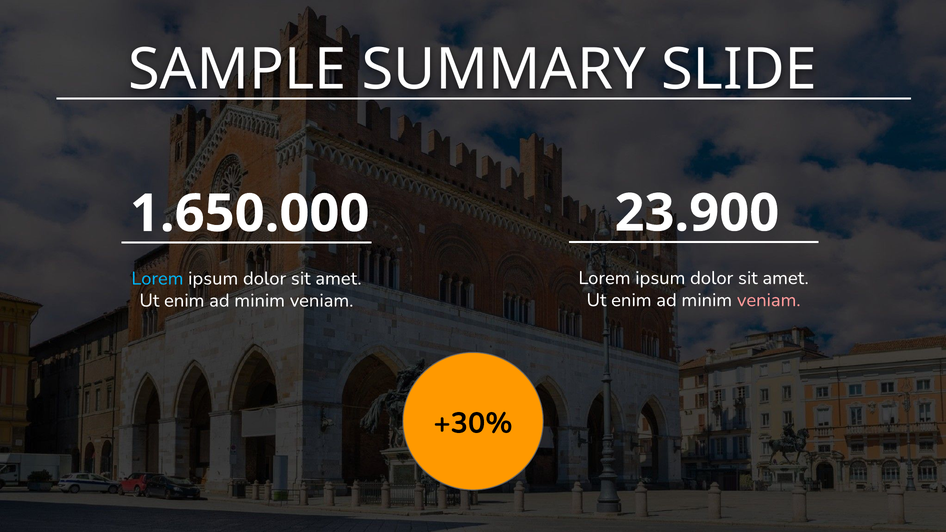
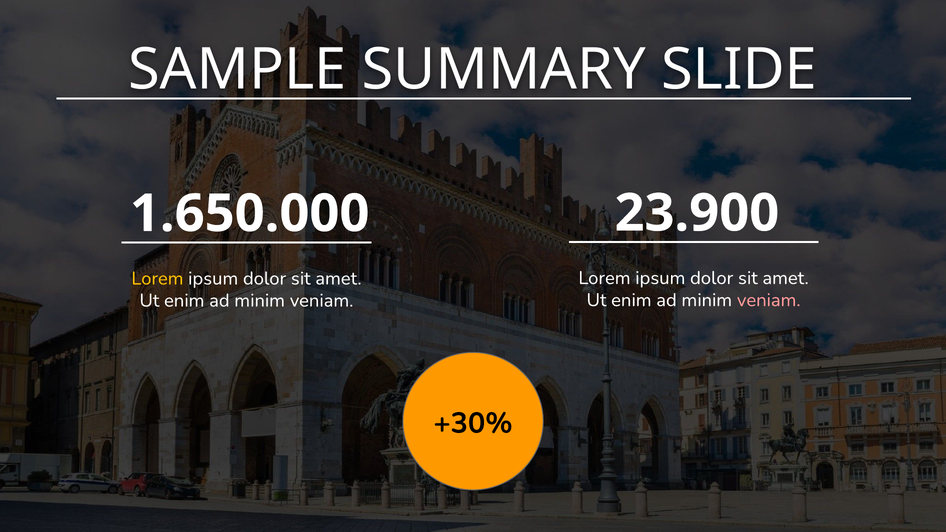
Lorem colour: light blue -> yellow (157, 279)
